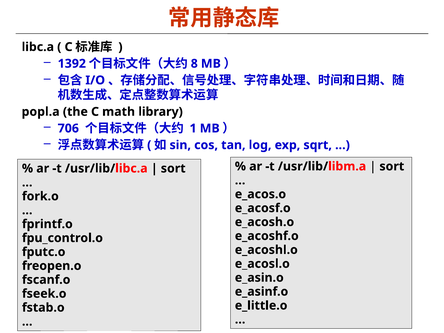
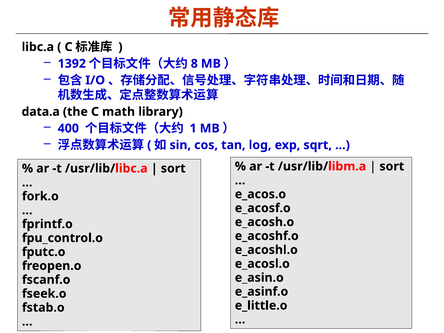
popl.a: popl.a -> data.a (41, 112)
706: 706 -> 400 (68, 128)
